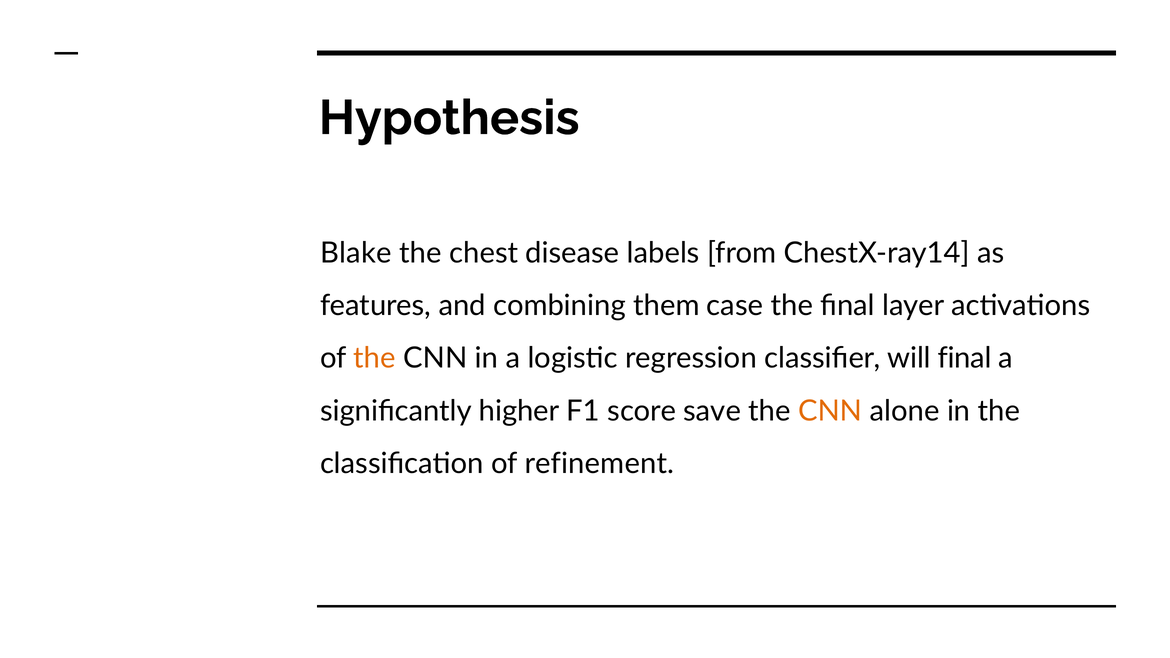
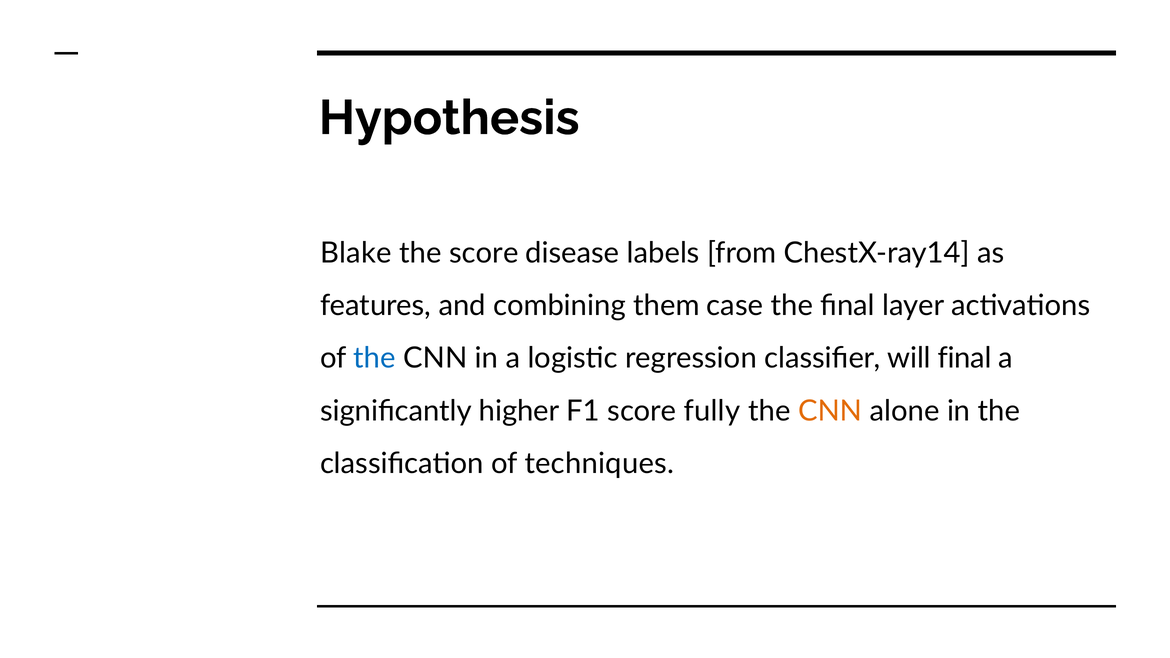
the chest: chest -> score (484, 253)
the colour: orange -> blue (375, 358)
save: save -> fully (712, 411)
refinement: refinement -> techniques (599, 464)
